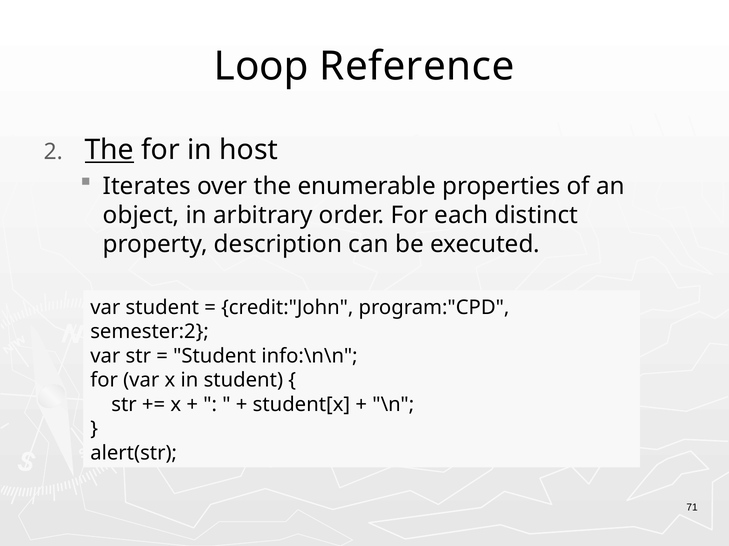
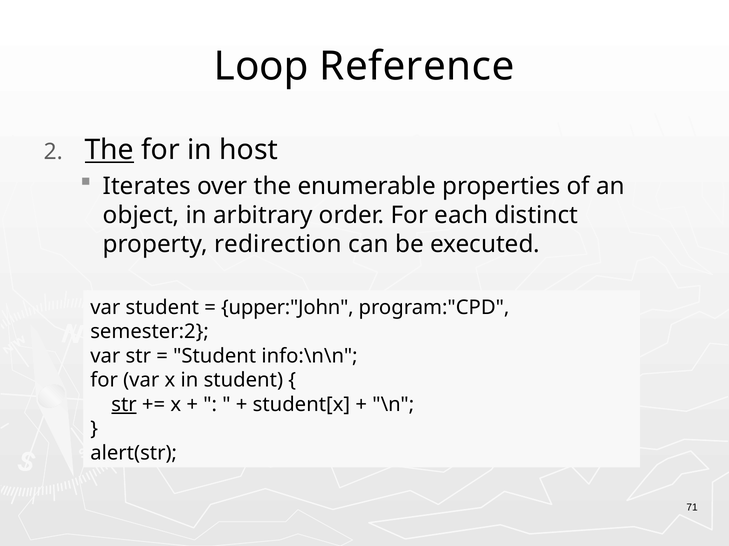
description: description -> redirection (278, 245)
credit:"John: credit:"John -> upper:"John (287, 308)
str underline: none -> present (124, 405)
